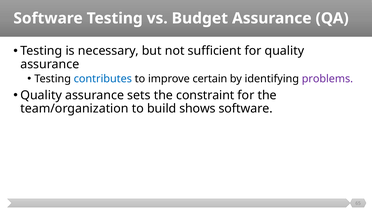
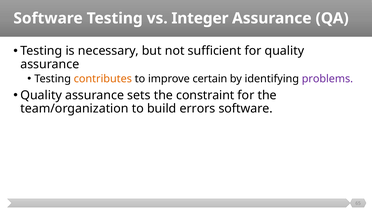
Budget: Budget -> Integer (200, 18)
contributes colour: blue -> orange (103, 79)
shows: shows -> errors (197, 109)
